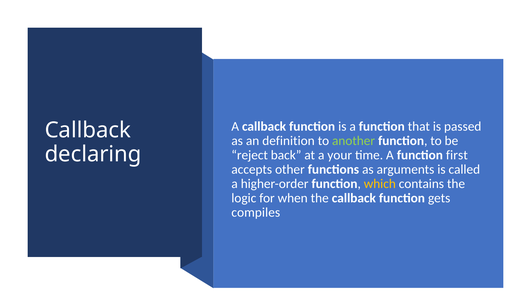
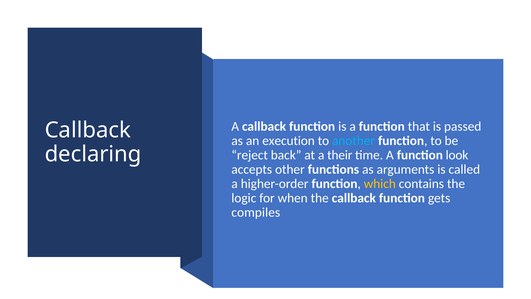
definition: definition -> execution (289, 141)
another colour: light green -> light blue (354, 141)
your: your -> their (340, 155)
first: first -> look (457, 155)
